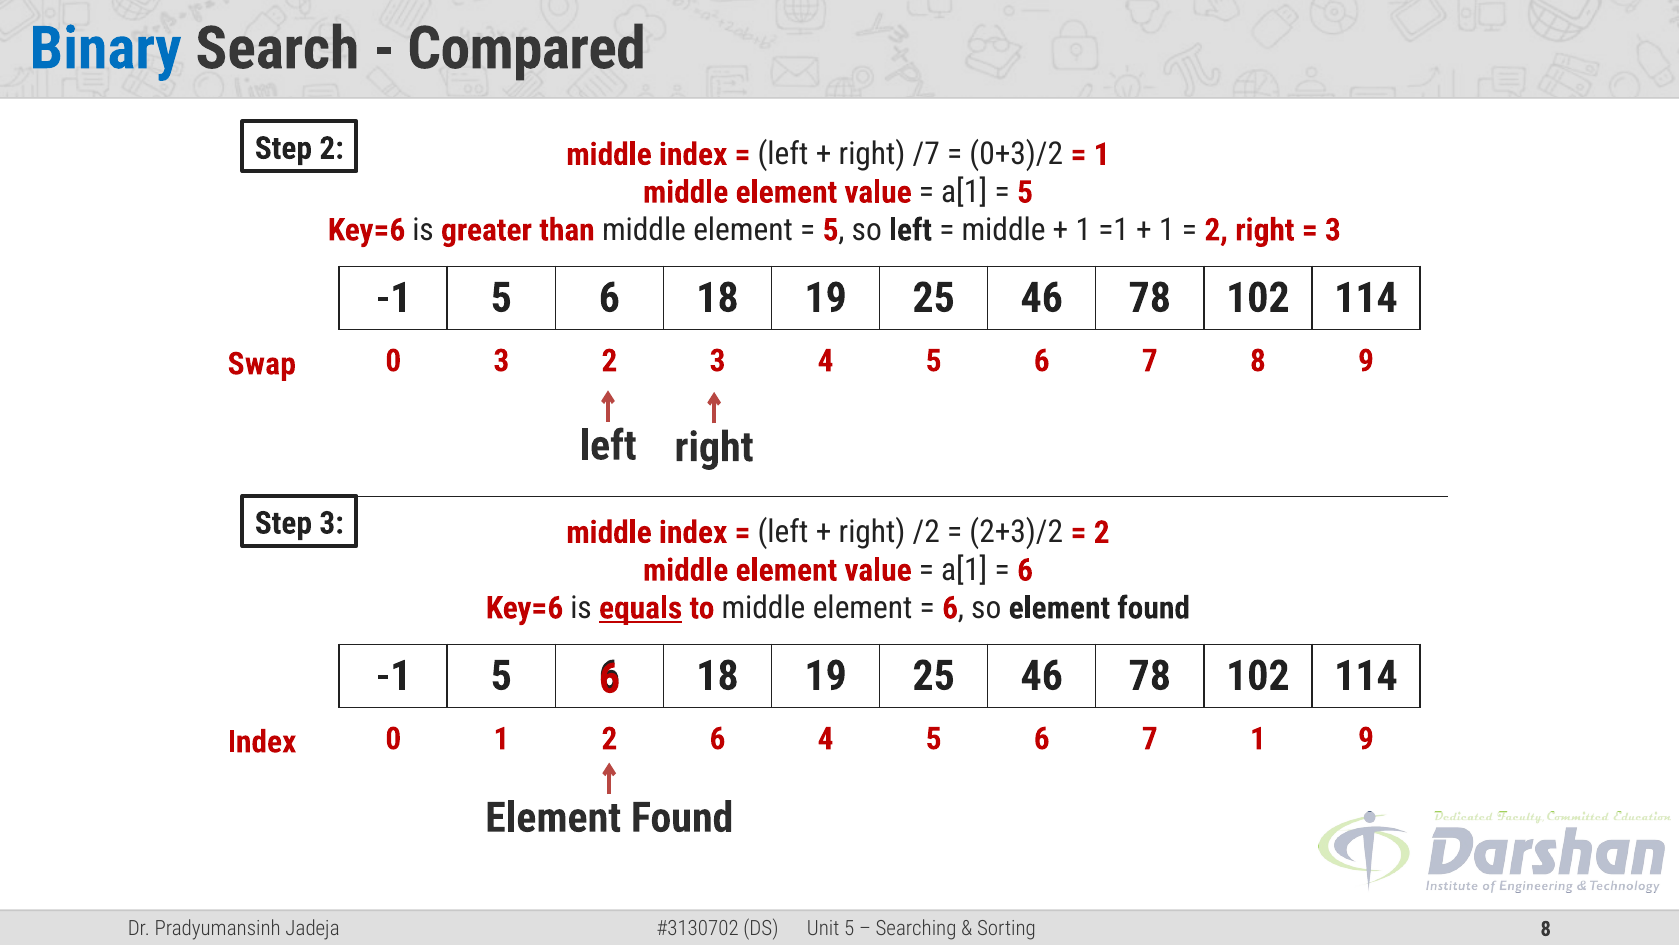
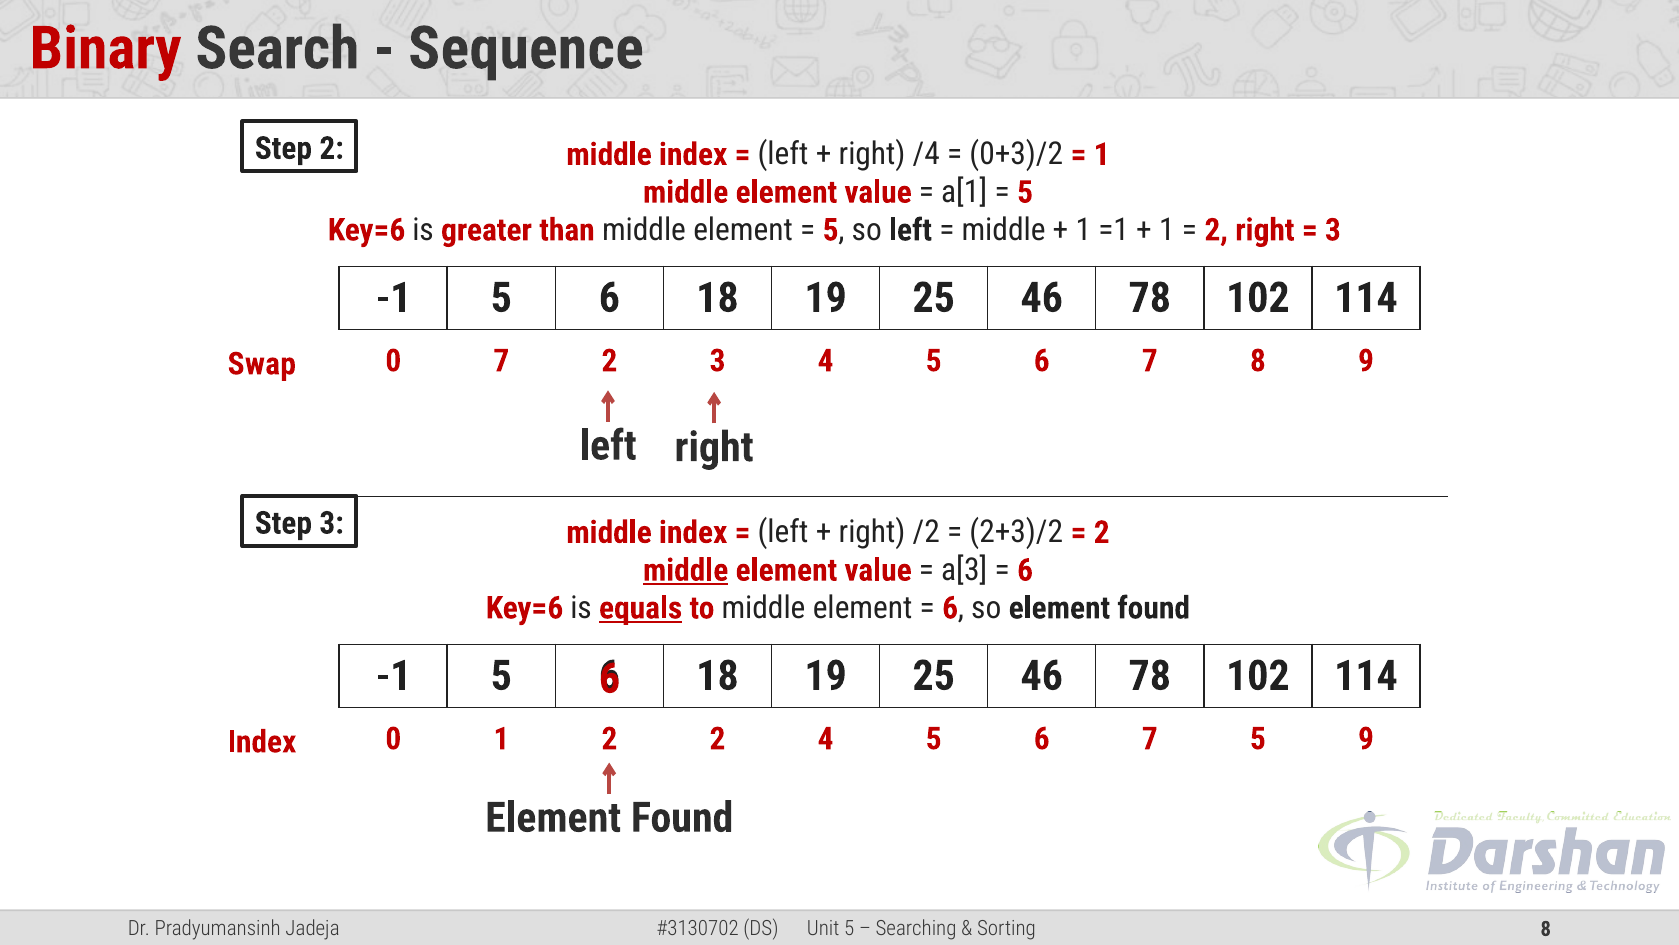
Binary colour: blue -> red (106, 49)
Compared: Compared -> Sequence (526, 49)
/7: /7 -> /4 (926, 154)
0 3: 3 -> 7 (501, 361)
middle underline: none -> present (686, 570)
a[1: a[1 -> a[3 (964, 570)
2 6: 6 -> 2 (717, 738)
7 1: 1 -> 5 (1258, 738)
